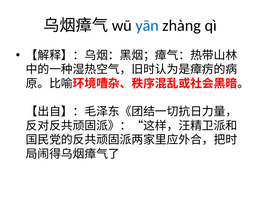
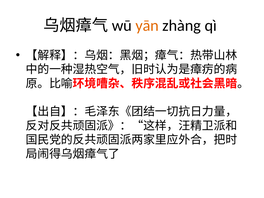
yān colour: blue -> orange (147, 26)
